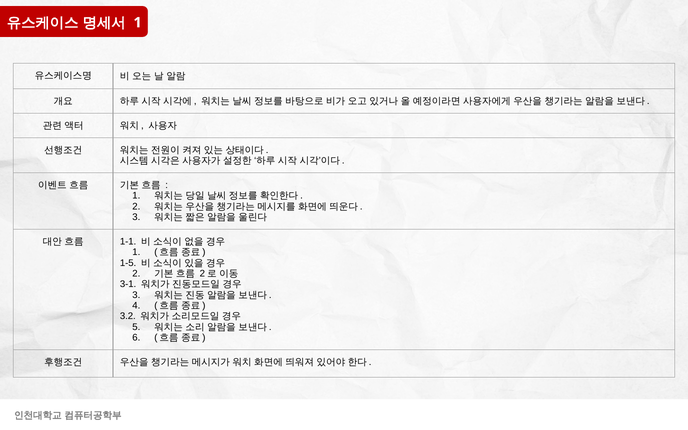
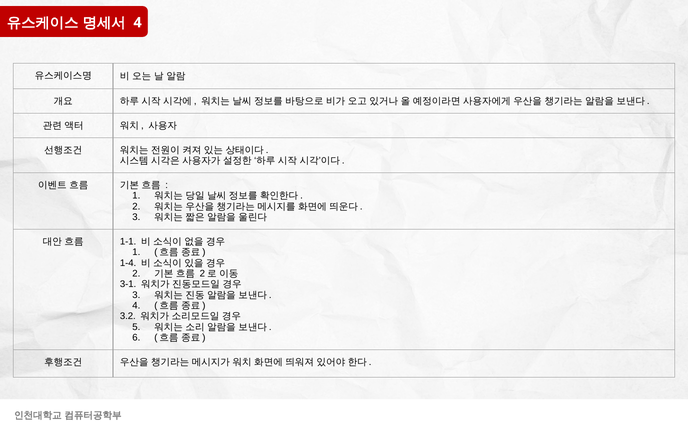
1: 1 -> 4 (138, 23)
1-5: 1-5 -> 1-4 (128, 263)
